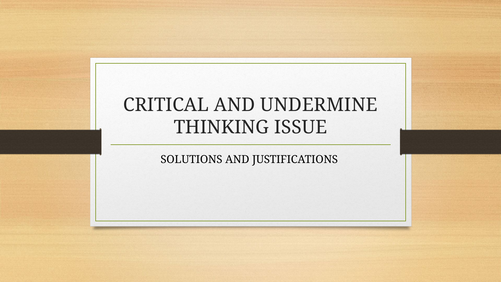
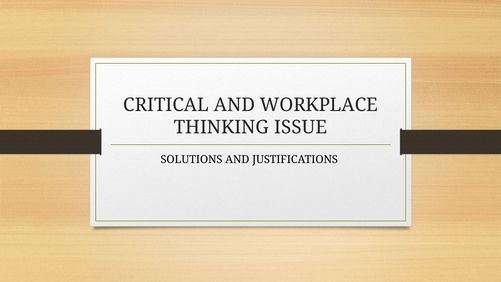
UNDERMINE: UNDERMINE -> WORKPLACE (319, 105)
